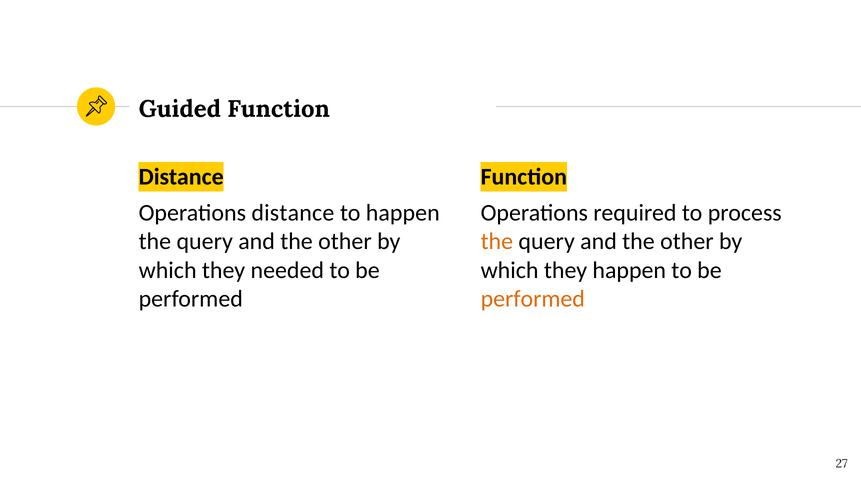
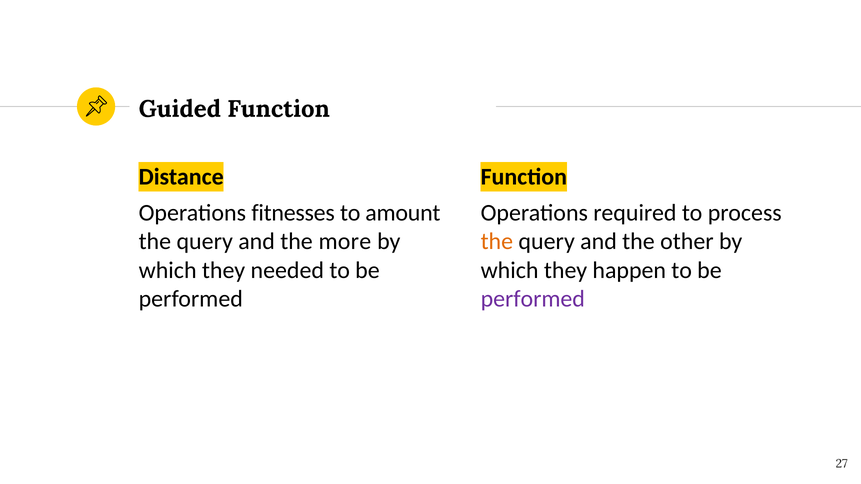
Operations distance: distance -> fitnesses (293, 213)
to happen: happen -> amount (403, 213)
other: other -> more (345, 242)
performed colour: orange -> purple (533, 299)
